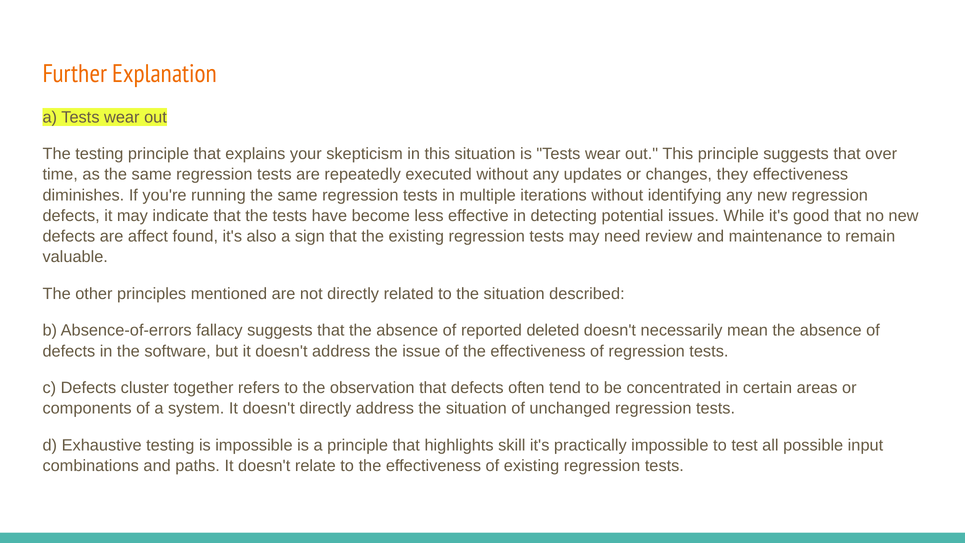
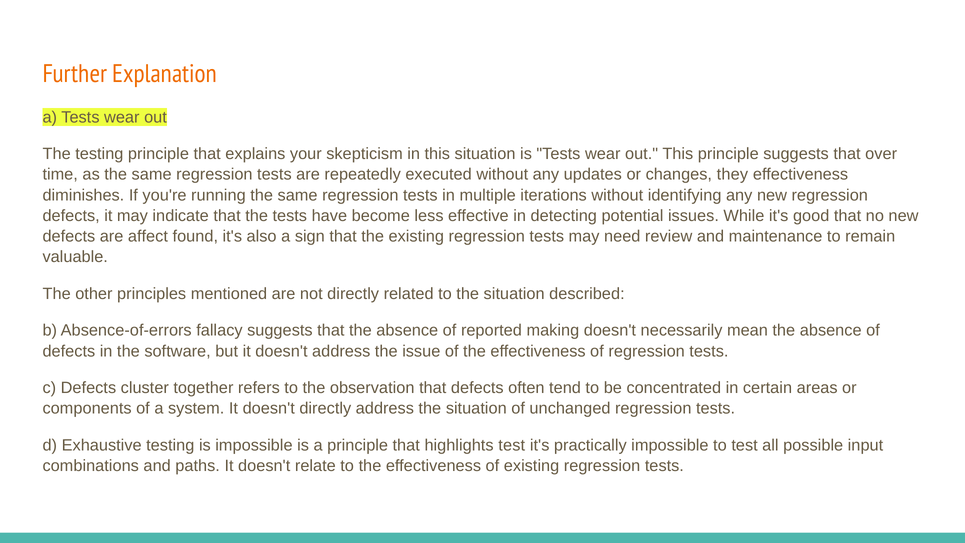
deleted: deleted -> making (553, 330)
highlights skill: skill -> test (512, 445)
